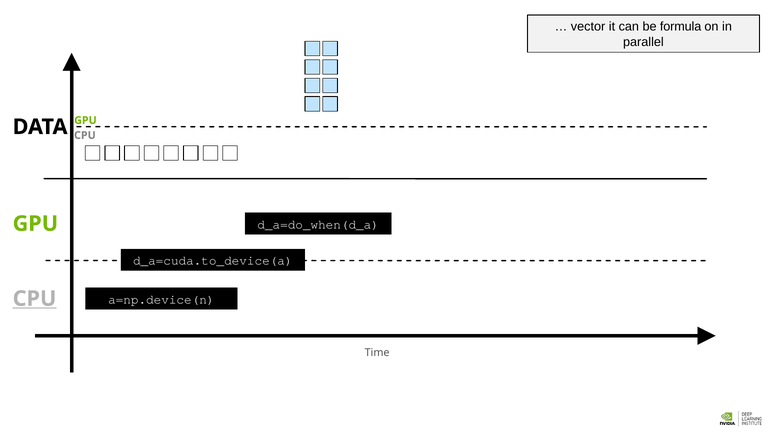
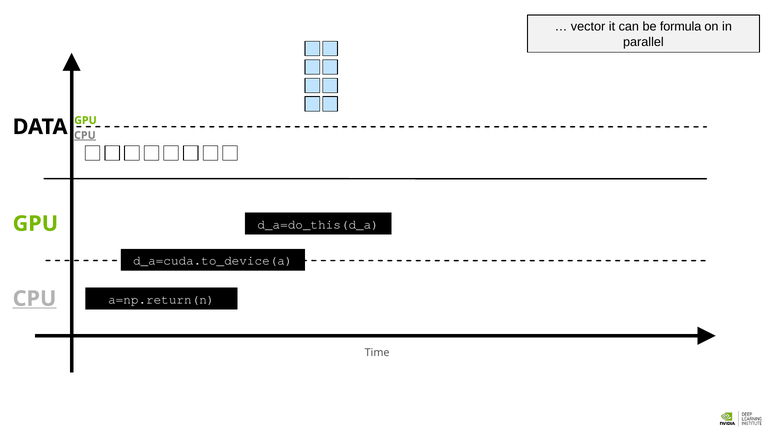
CPU underline: none -> present (85, 135)
d_a=do_when(d_a: d_a=do_when(d_a -> d_a=do_this(d_a (318, 224)
a=np.device(n: a=np.device(n -> a=np.return(n (161, 299)
